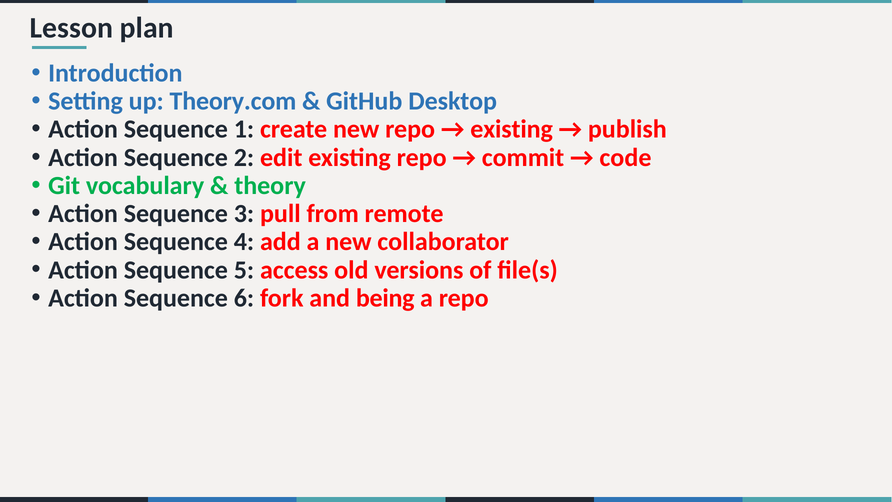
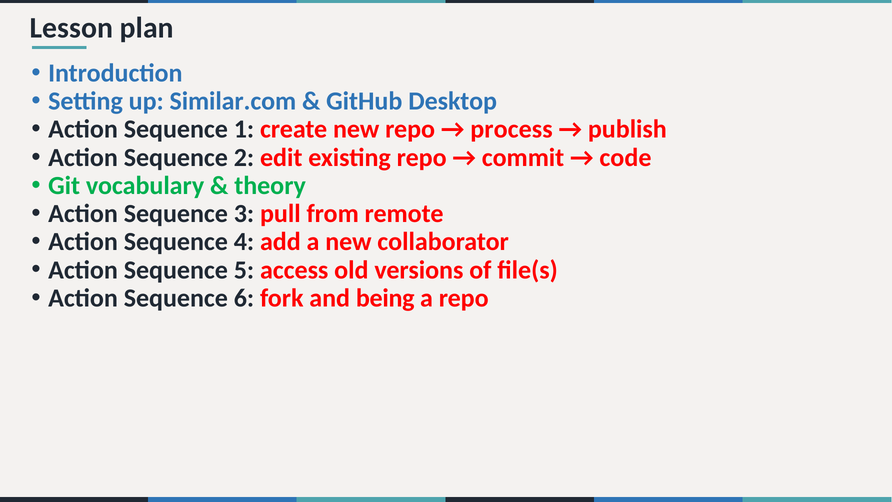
Theory.com: Theory.com -> Similar.com (233, 101)
existing: existing -> process (511, 129)
